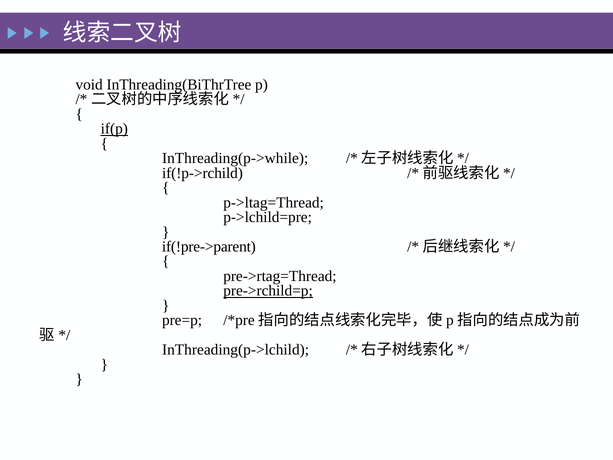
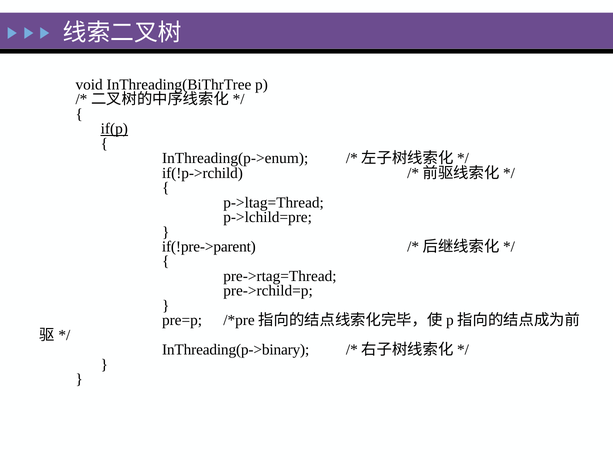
InThreading(p->while: InThreading(p->while -> InThreading(p->enum (235, 158)
pre->rchild=p underline: present -> none (268, 291)
InThreading(p->lchild: InThreading(p->lchild -> InThreading(p->binary (236, 350)
